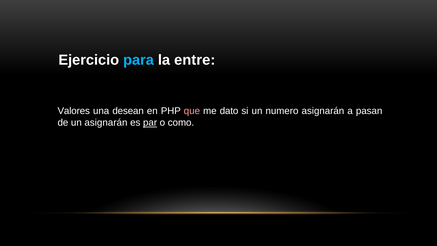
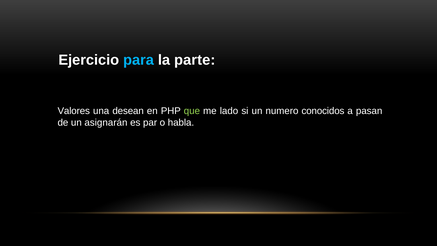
entre: entre -> parte (195, 60)
que colour: pink -> light green (192, 111)
dato: dato -> lado (229, 111)
numero asignarán: asignarán -> conocidos (323, 111)
par underline: present -> none (150, 123)
como: como -> habla (181, 123)
